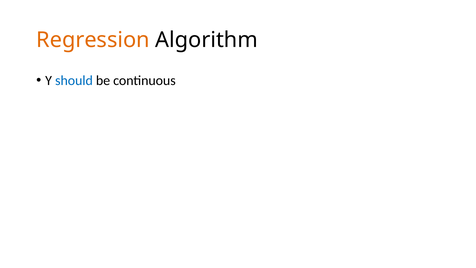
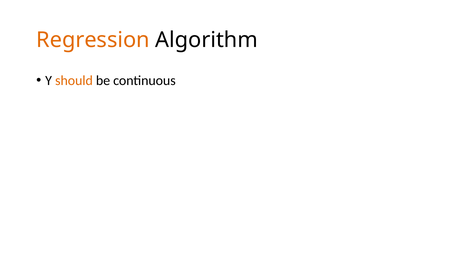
should colour: blue -> orange (74, 80)
